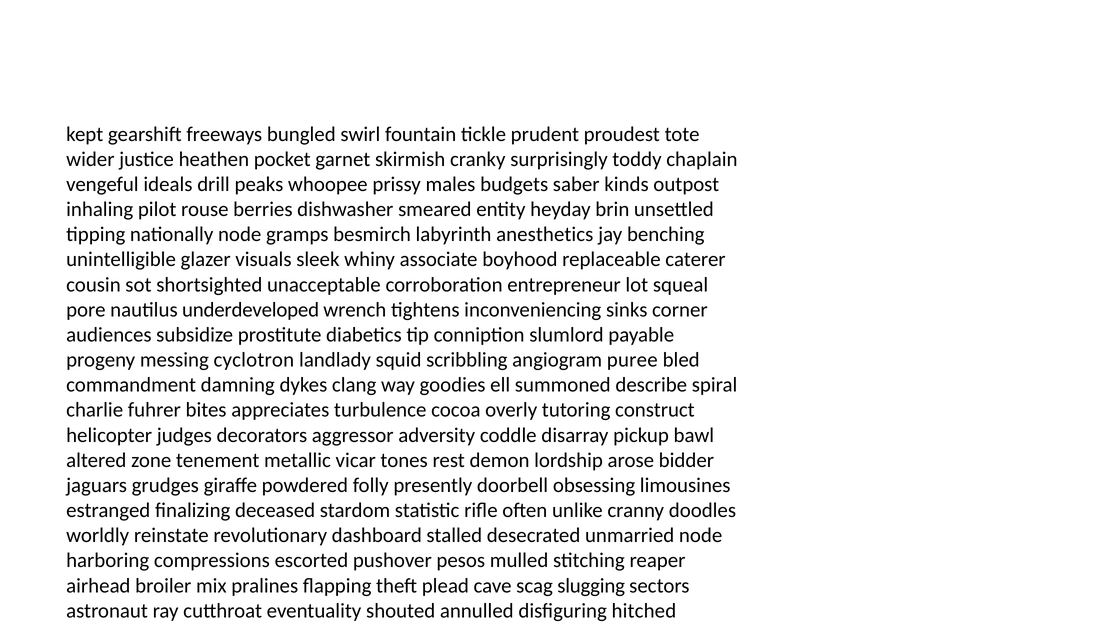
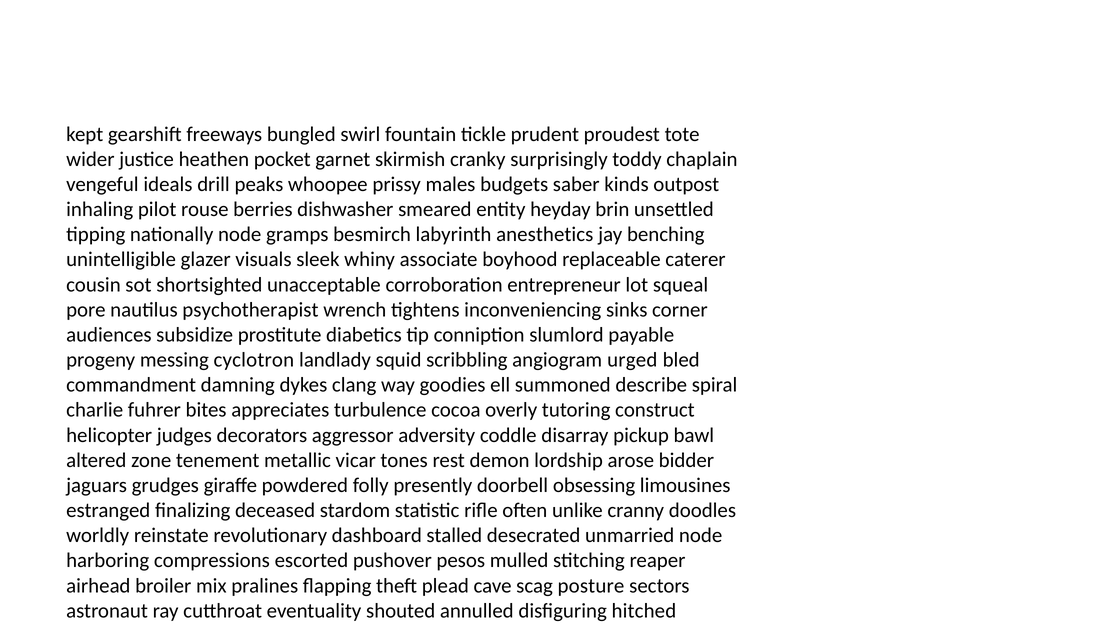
underdeveloped: underdeveloped -> psychotherapist (250, 310)
puree: puree -> urged (632, 360)
slugging: slugging -> posture (591, 585)
